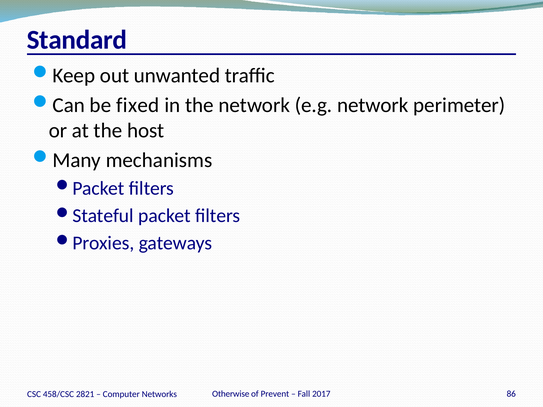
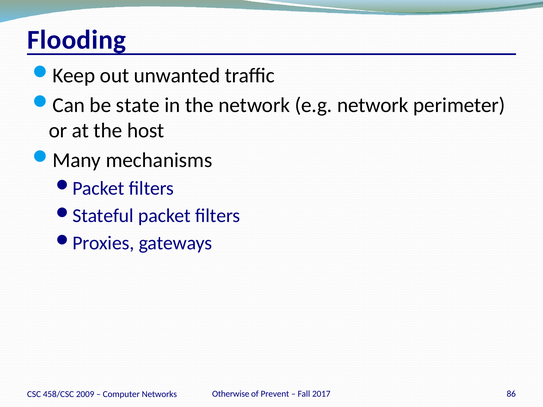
Standard: Standard -> Flooding (77, 40)
fixed: fixed -> state (138, 105)
2821: 2821 -> 2009 (85, 394)
